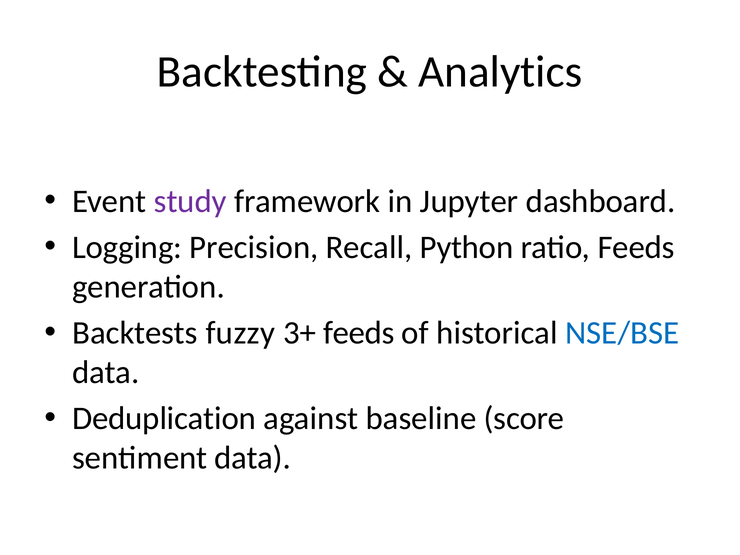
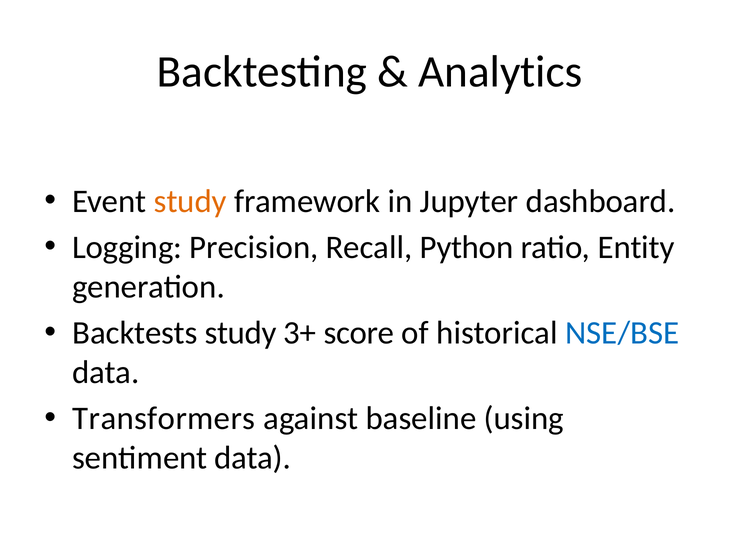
study colour: purple -> orange (190, 201)
ratio Feeds: Feeds -> Entity (636, 247)
Backtests fuzzy: fuzzy -> study (241, 333)
3+ feeds: feeds -> score (359, 333)
Deduplication: Deduplication -> Transformers (164, 418)
score: score -> using (524, 418)
